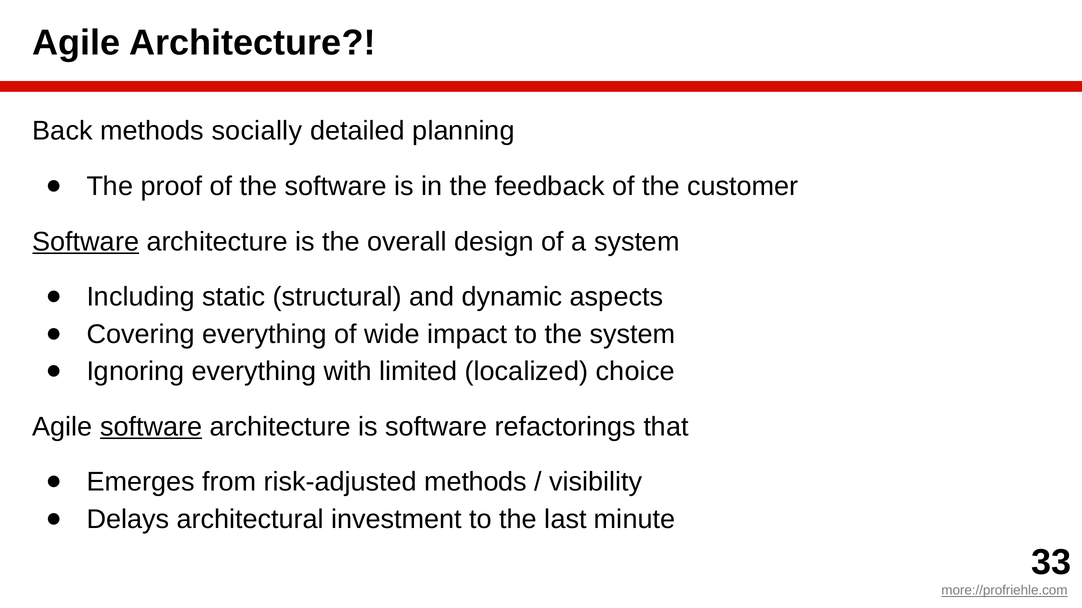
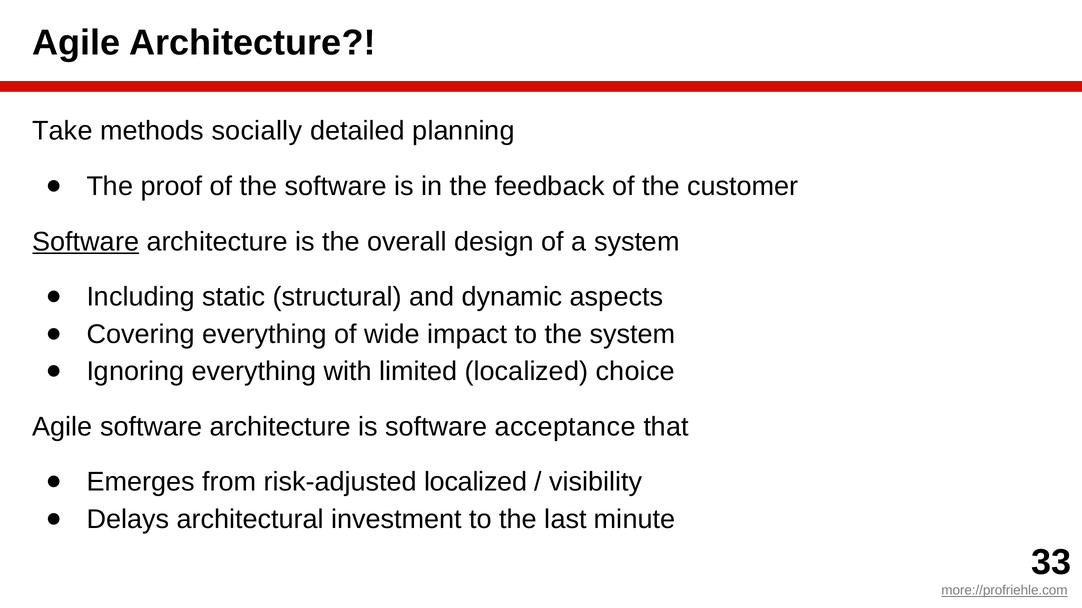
Back: Back -> Take (63, 131)
software underline: present -> none (151, 427)
refactorings: refactorings -> acceptance (565, 427)
risk-adjusted methods: methods -> localized (476, 482)
